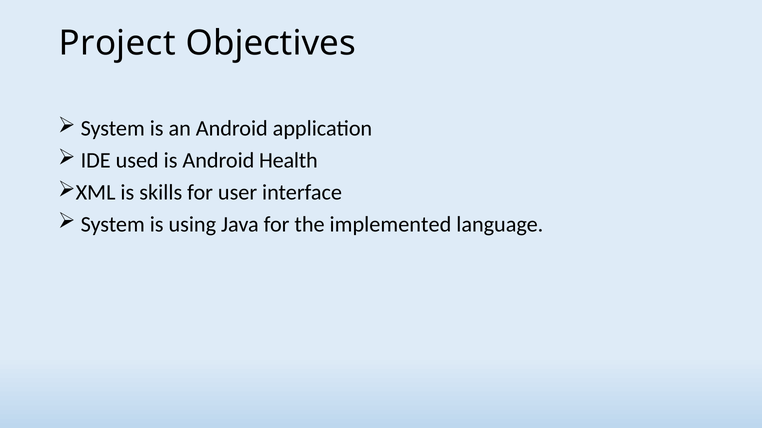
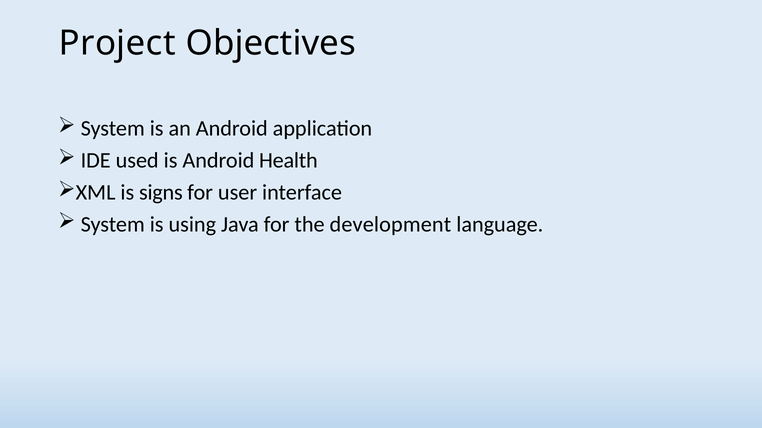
skills: skills -> signs (161, 193)
implemented: implemented -> development (390, 225)
